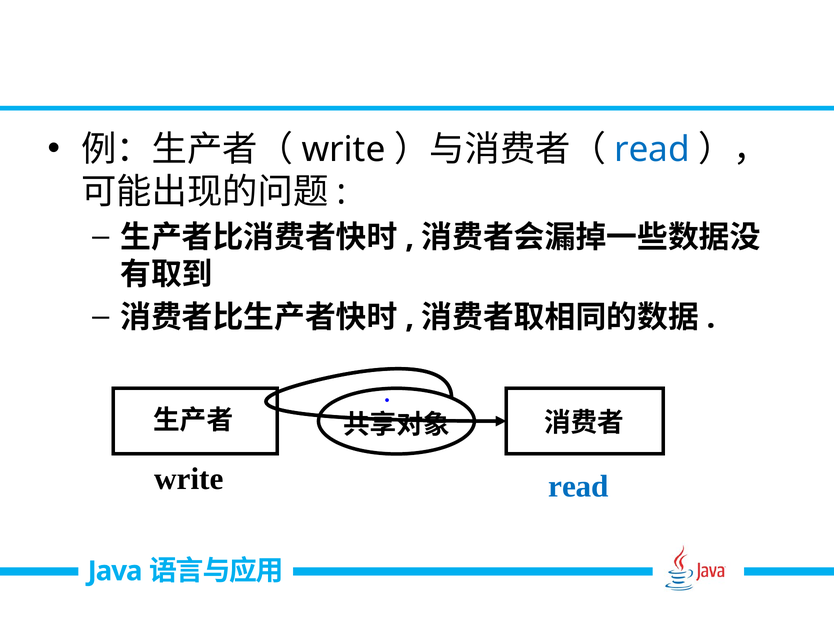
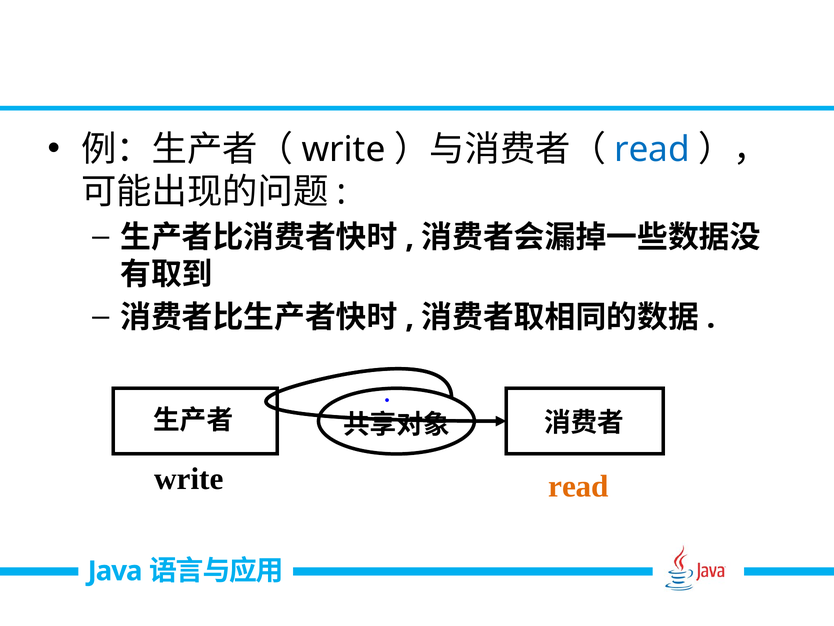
read colour: blue -> orange (579, 486)
